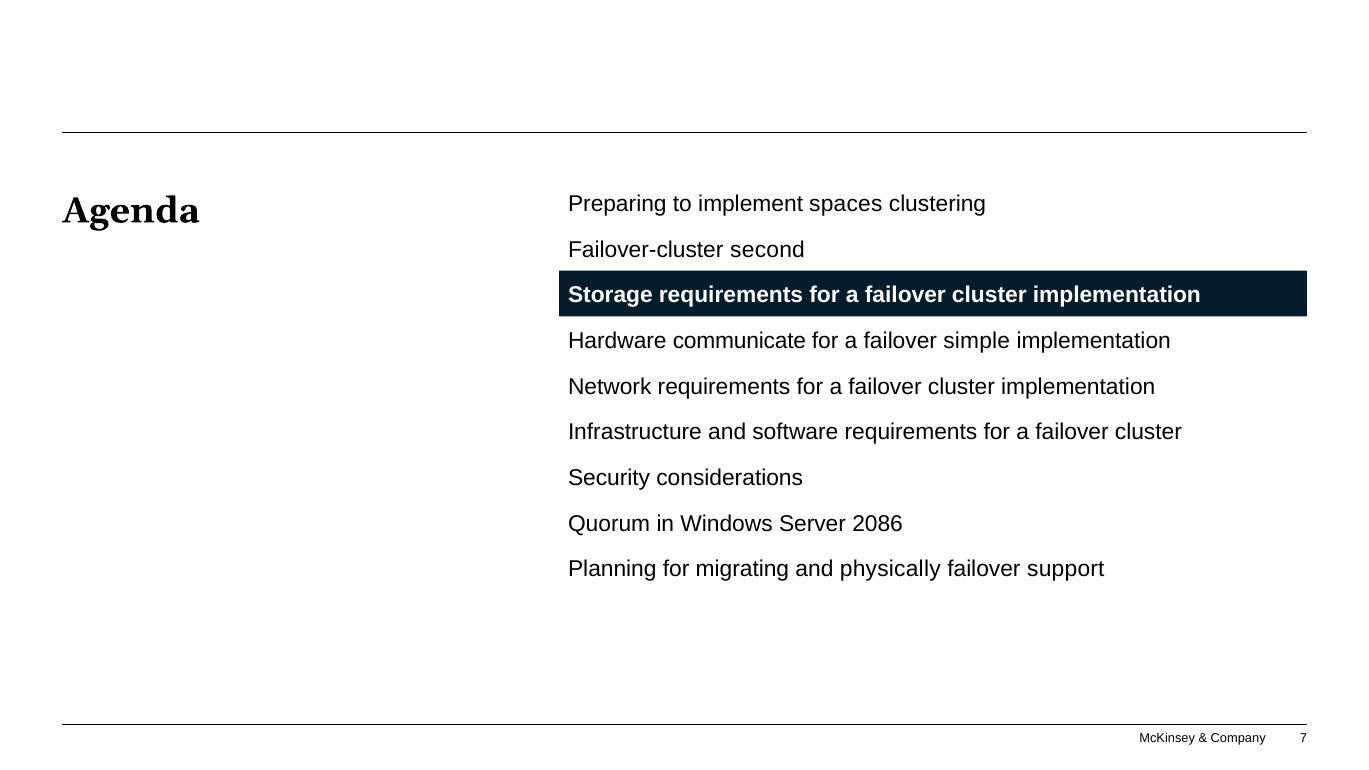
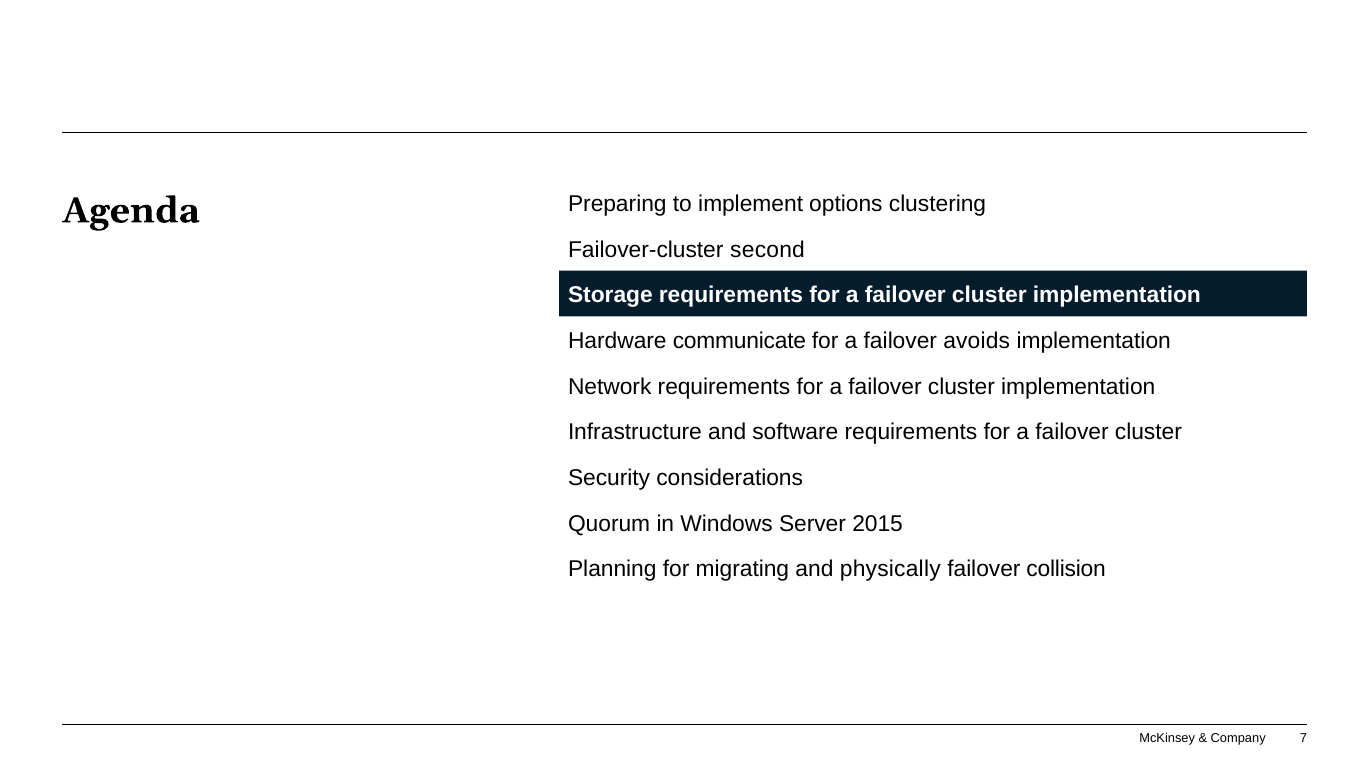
spaces: spaces -> options (846, 204)
simple: simple -> avoids (977, 341)
2086: 2086 -> 2015 (878, 524)
support: support -> collision (1066, 570)
